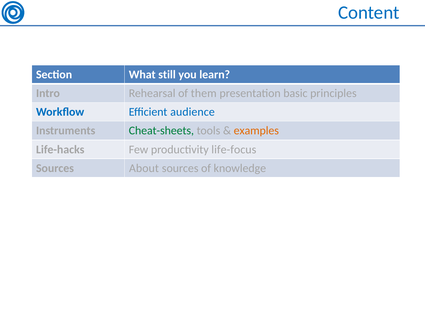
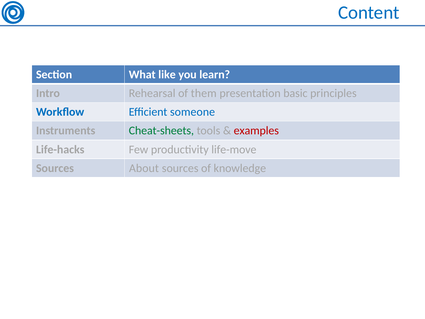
still: still -> like (167, 74)
audience: audience -> someone (193, 112)
examples colour: orange -> red (256, 131)
life-focus: life-focus -> life-move (234, 149)
